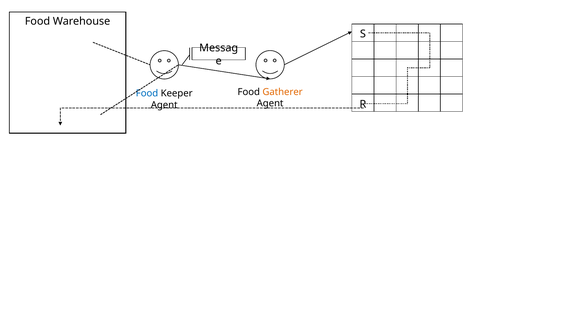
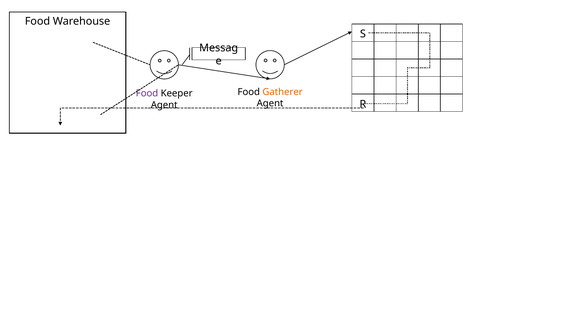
Food colour: blue -> purple (147, 93)
